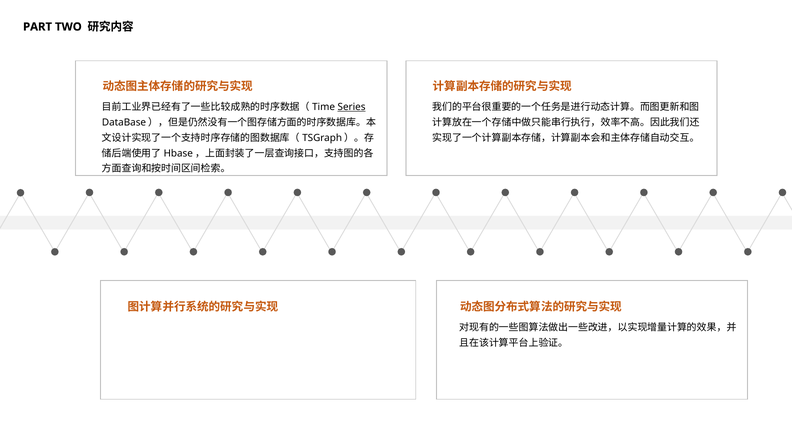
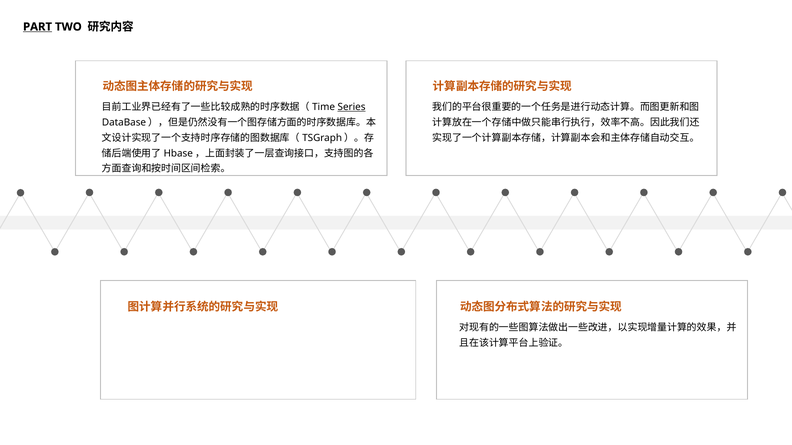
PART underline: none -> present (38, 27)
